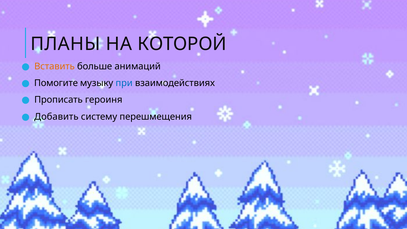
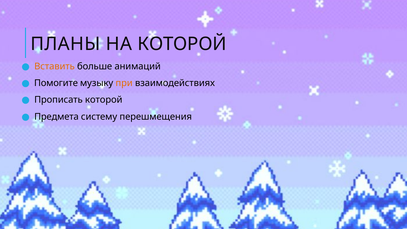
при colour: blue -> orange (124, 83)
Прописать героиня: героиня -> которой (104, 100)
Добавить: Добавить -> Предмета (56, 117)
